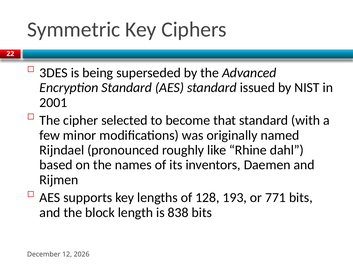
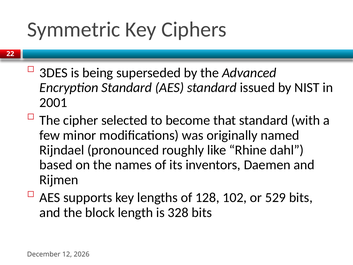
193: 193 -> 102 (235, 198)
771: 771 -> 529 (276, 198)
838: 838 -> 328 (178, 212)
